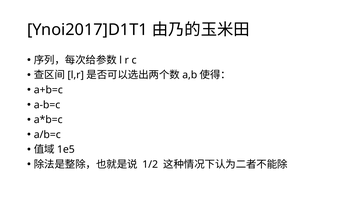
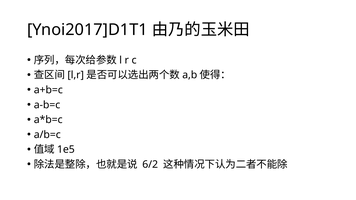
1/2: 1/2 -> 6/2 (150, 165)
